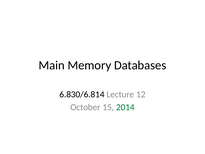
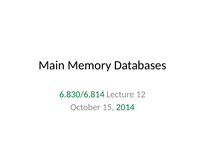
6.830/6.814 colour: black -> green (82, 94)
